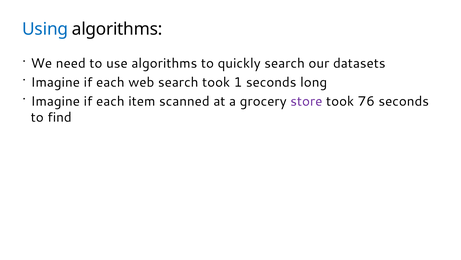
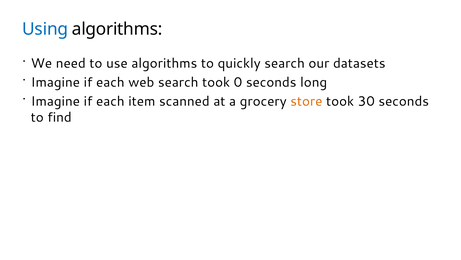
1: 1 -> 0 (238, 82)
store colour: purple -> orange (306, 101)
76: 76 -> 30 (366, 101)
